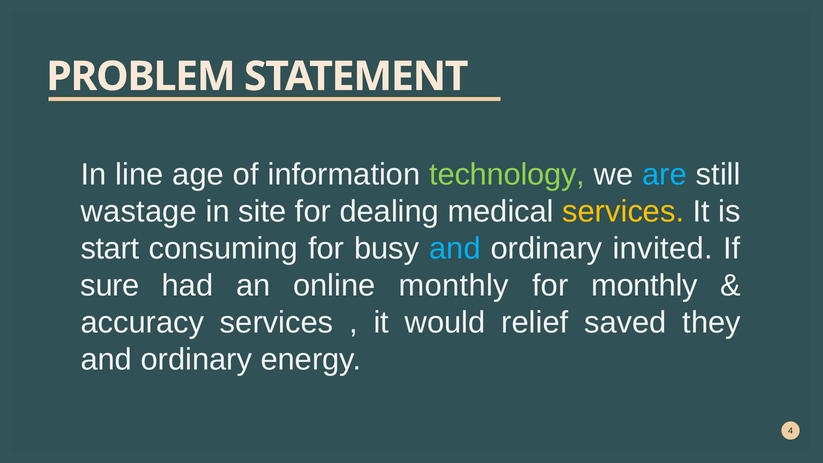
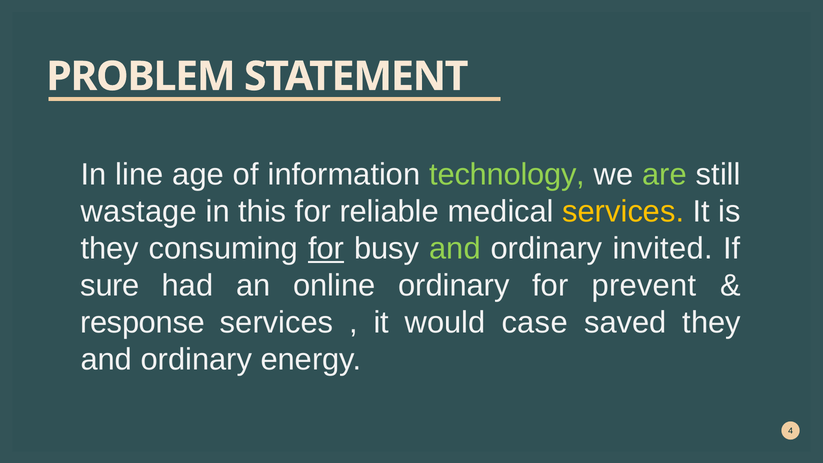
are colour: light blue -> light green (665, 174)
site: site -> this (262, 211)
dealing: dealing -> reliable (389, 211)
start: start -> they (110, 249)
for underline: none -> present (326, 249)
and colour: light blue -> light green (455, 249)
online monthly: monthly -> ordinary (454, 286)
for monthly: monthly -> prevent (644, 286)
accuracy: accuracy -> response (143, 323)
relief: relief -> case (535, 323)
